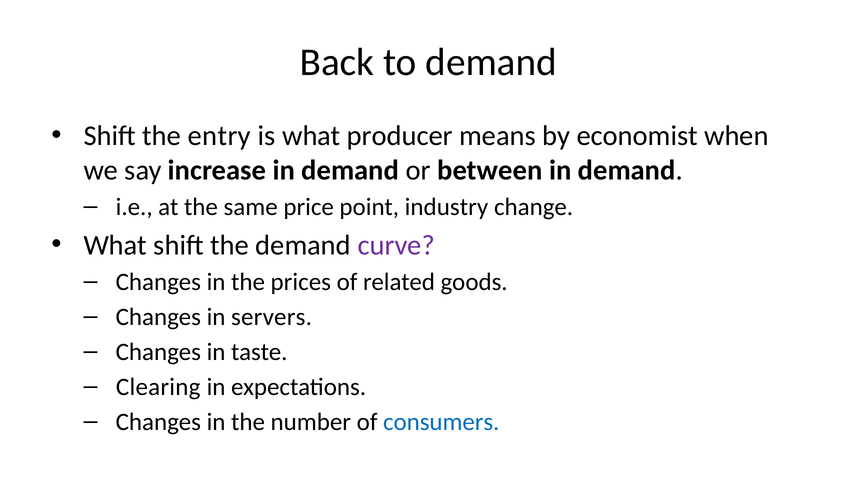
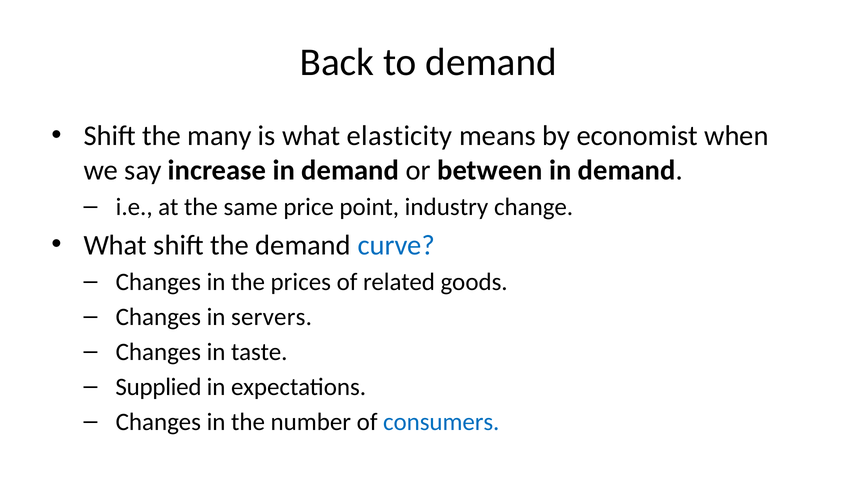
entry: entry -> many (220, 136)
producer: producer -> elasticity (400, 136)
curve colour: purple -> blue (396, 245)
Clearing: Clearing -> Supplied (158, 387)
